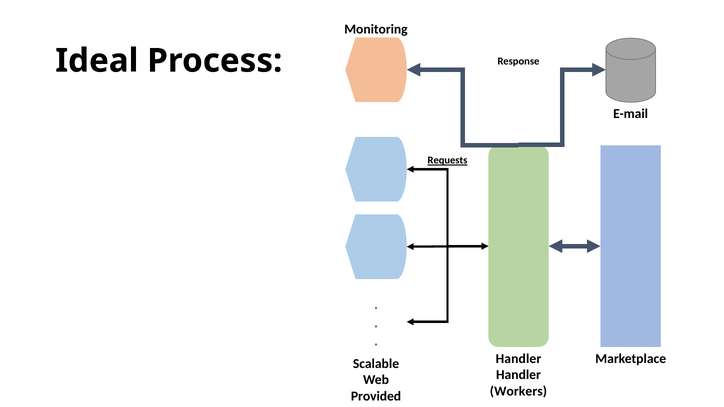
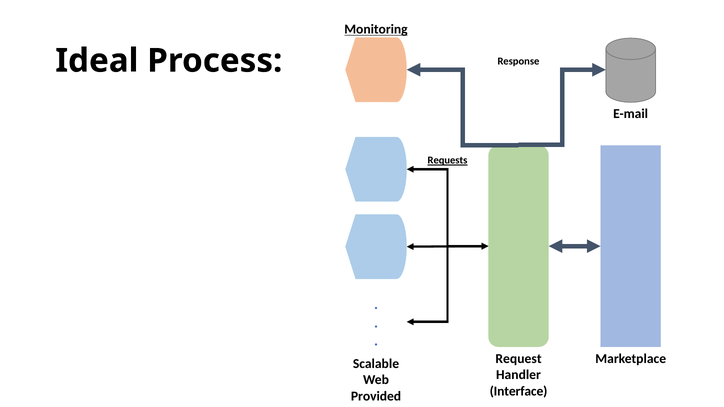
Monitoring underline: none -> present (376, 29)
Handler: Handler -> Request (519, 359)
Workers: Workers -> Interface (519, 391)
